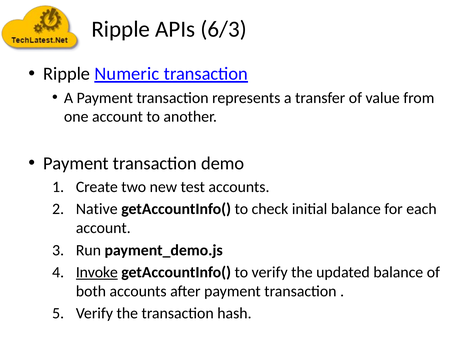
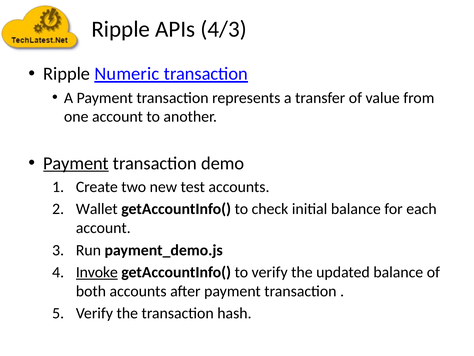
6/3: 6/3 -> 4/3 (224, 29)
Payment underline: none -> present (76, 163)
Native: Native -> Wallet (97, 209)
